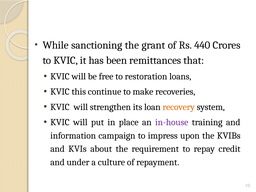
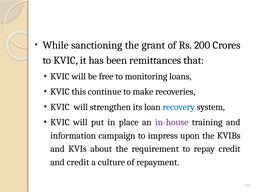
440: 440 -> 200 (202, 45)
restoration: restoration -> monitoring (146, 76)
recovery colour: orange -> blue (179, 107)
and under: under -> credit (78, 162)
